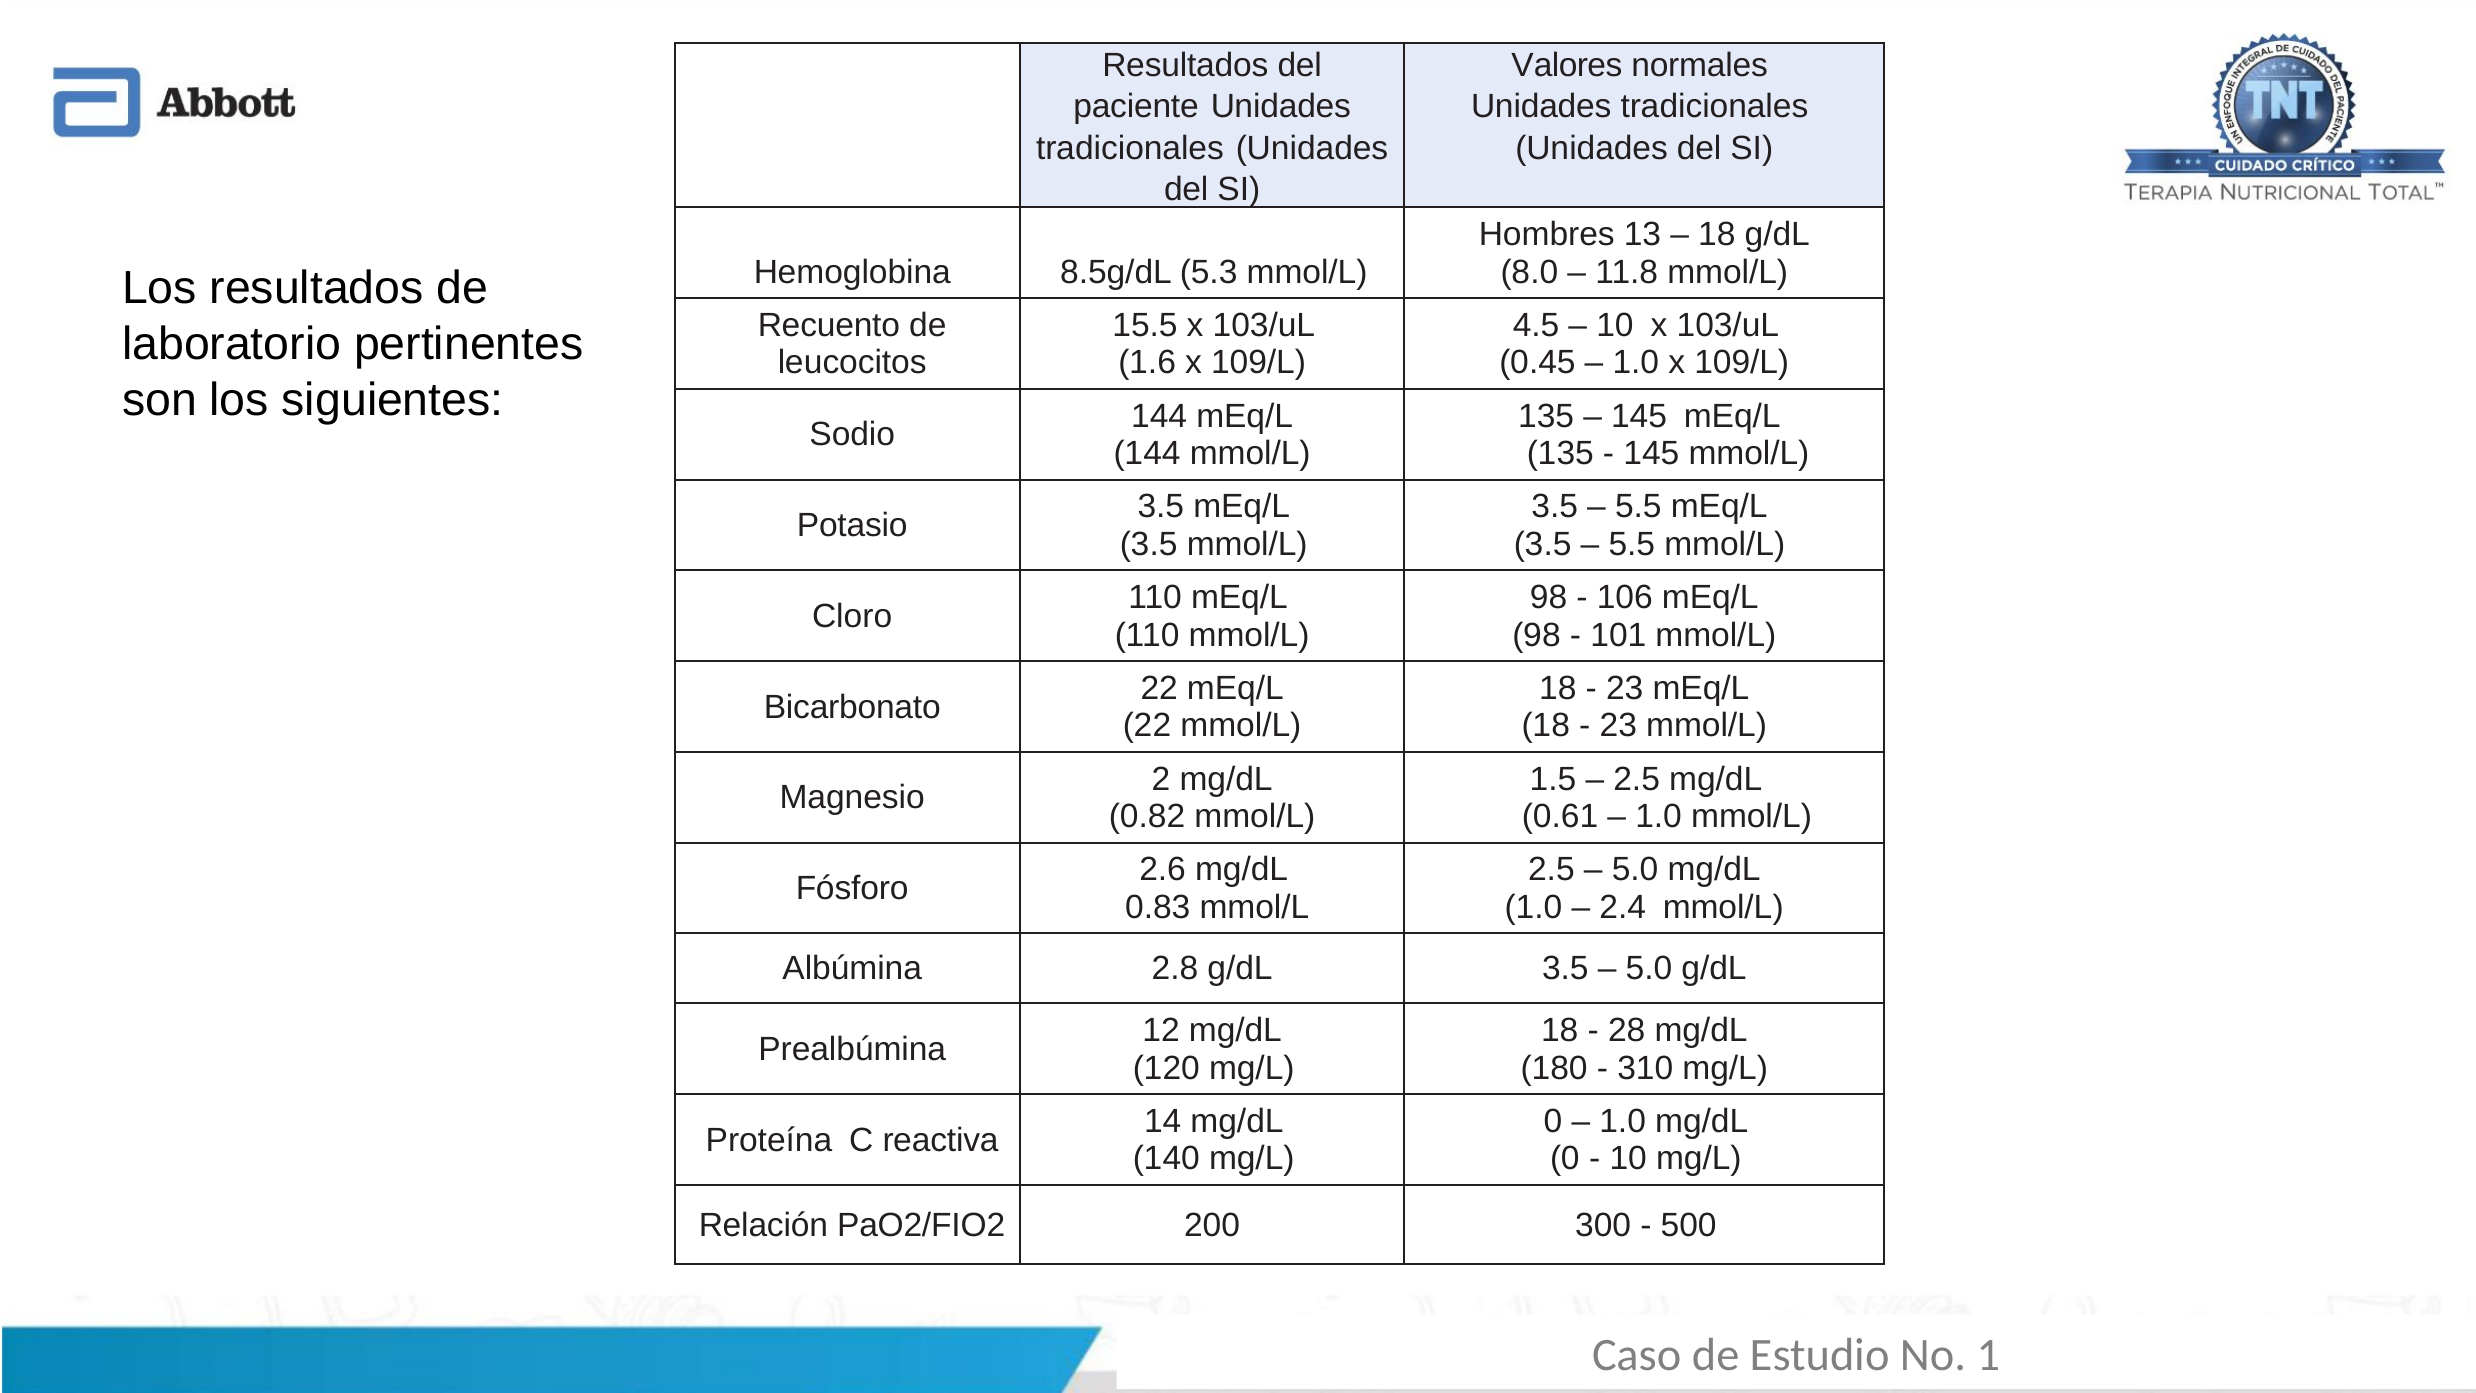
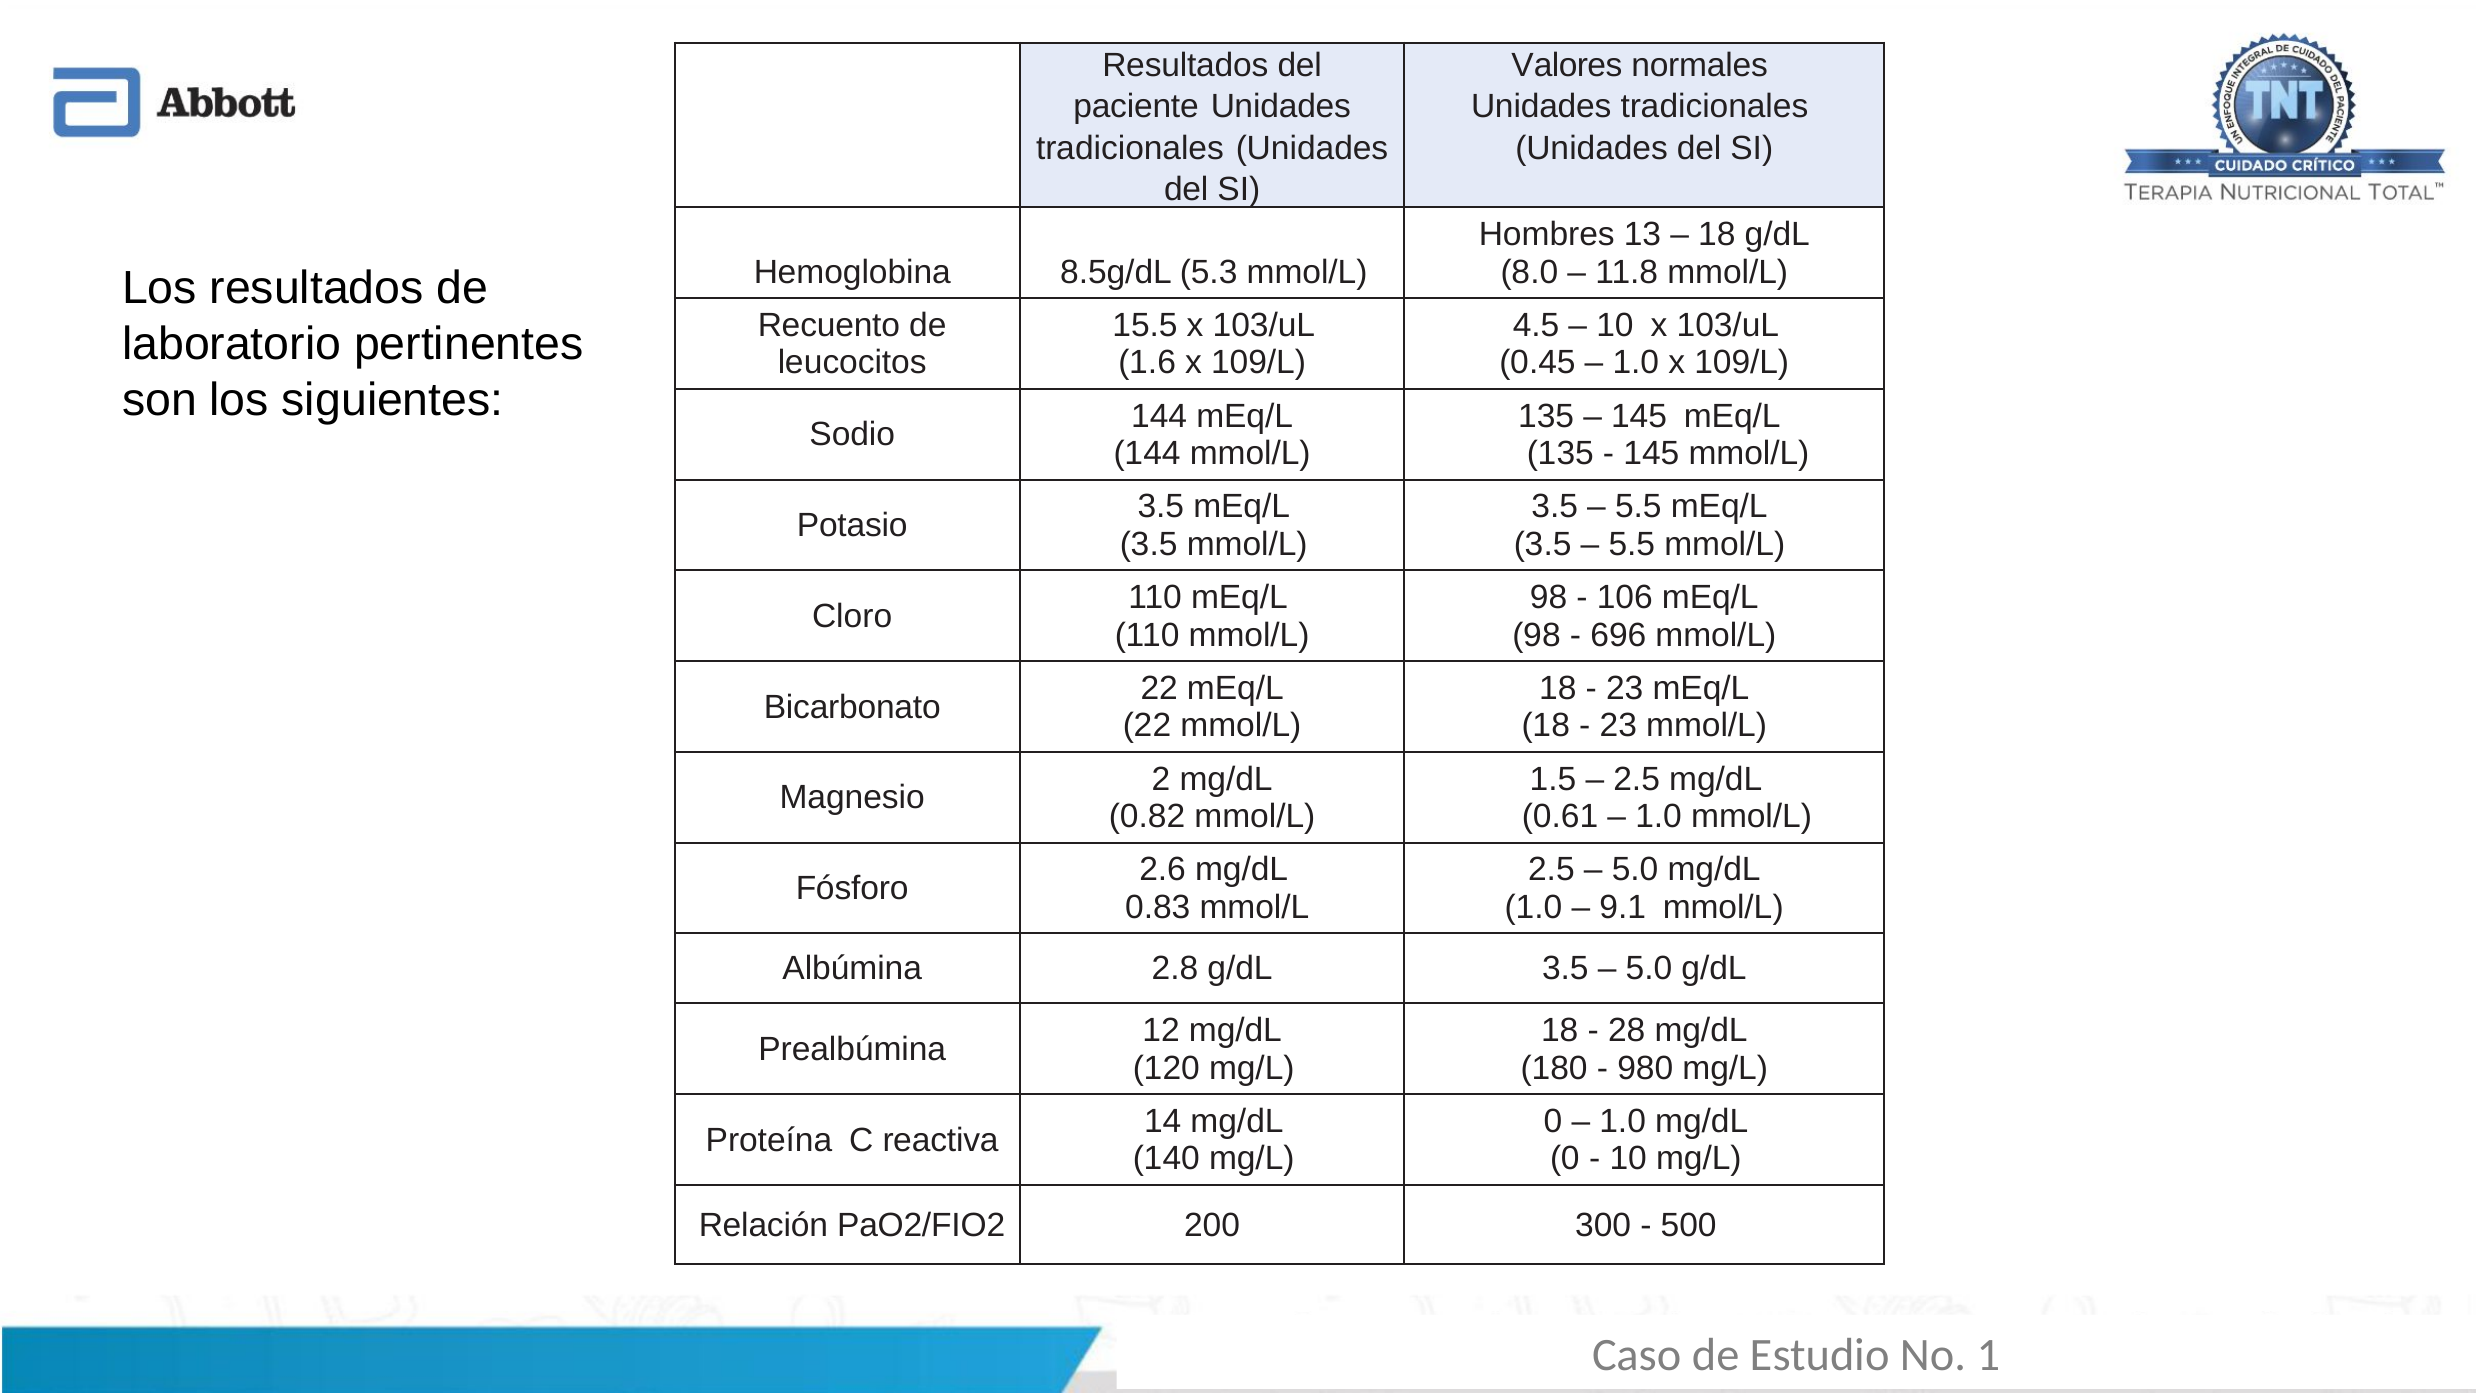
101: 101 -> 696 (1618, 635)
2.4: 2.4 -> 9.1 (1623, 907)
310: 310 -> 980 (1645, 1068)
